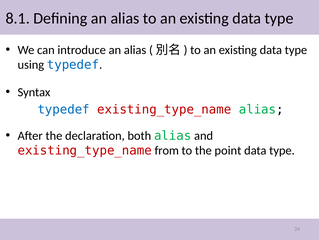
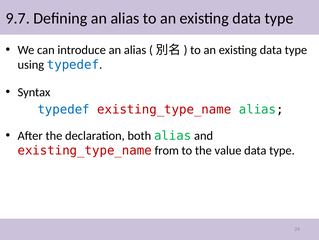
8.1: 8.1 -> 9.7 (18, 18)
point: point -> value (228, 150)
